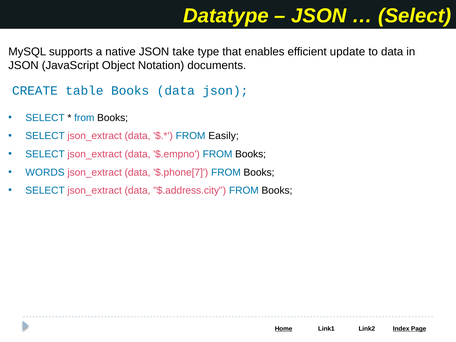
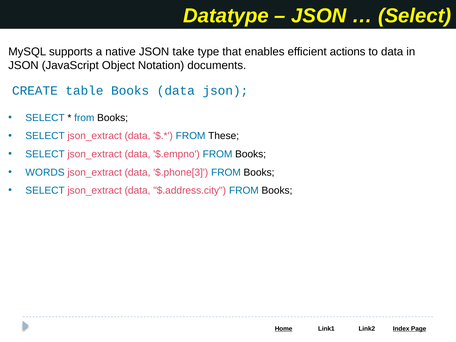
update: update -> actions (348, 52)
Easily: Easily -> These (224, 136)
$.phone[7: $.phone[7 -> $.phone[3 (181, 172)
